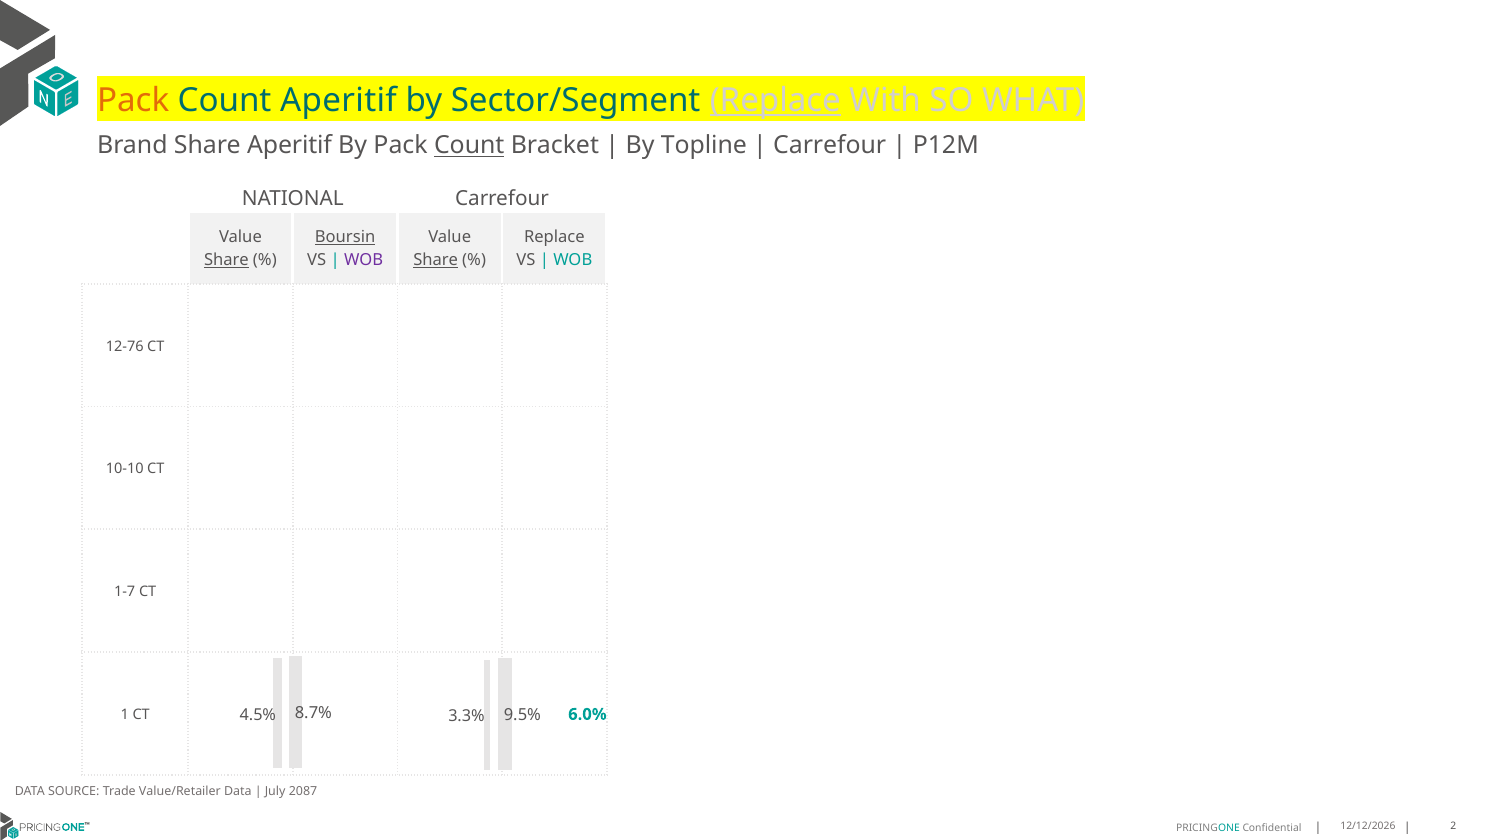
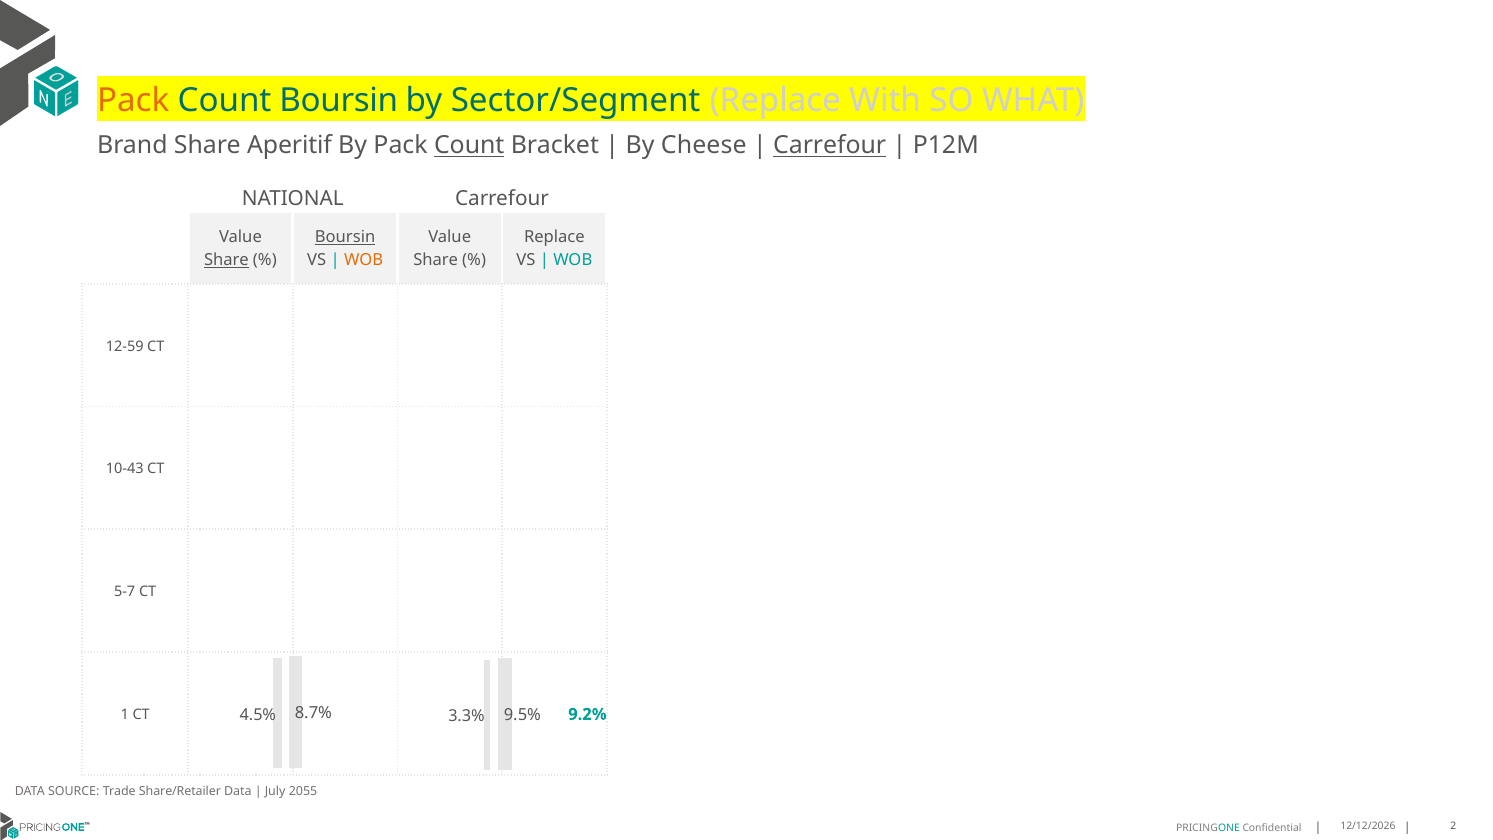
Count Aperitif: Aperitif -> Boursin (339, 100)
Replace underline: present -> none (775, 100)
Topline: Topline -> Cheese (704, 146)
Carrefour underline: none -> present (830, 146)
WOB colour: purple -> orange (364, 260)
Share underline: present -> none (436, 260)
12-76: 12-76 -> 12-59 (125, 346)
10-10: 10-10 -> 10-43 (125, 469)
1-7: 1-7 -> 5-7 (125, 592)
6.0%: 6.0% -> 9.2% (587, 714)
Value/Retailer: Value/Retailer -> Share/Retailer (180, 791)
2087: 2087 -> 2055 (303, 791)
